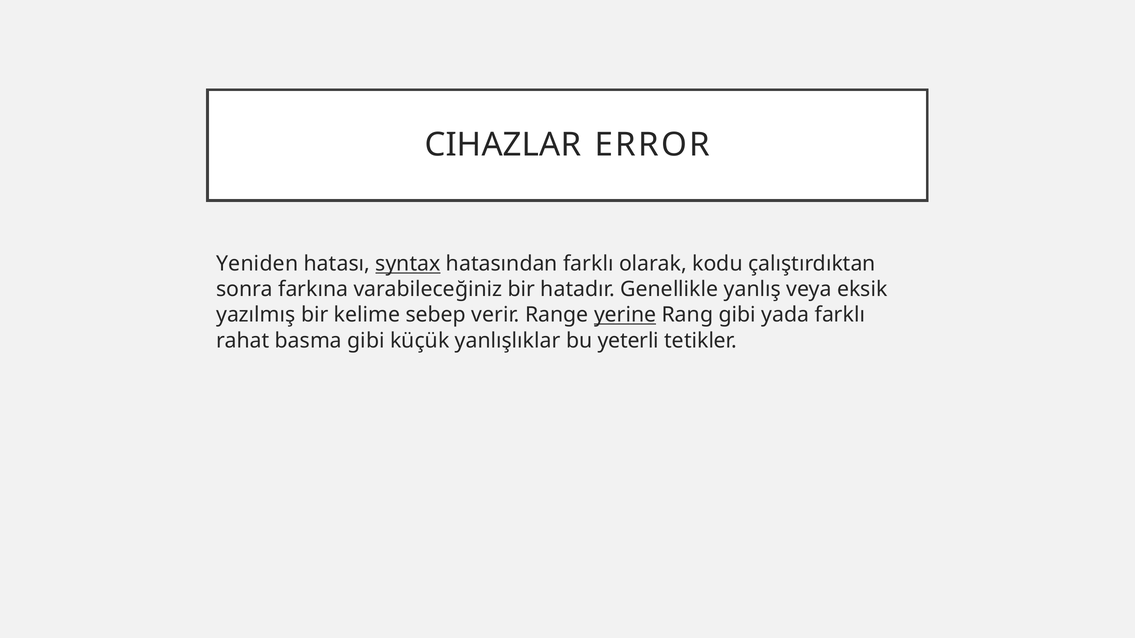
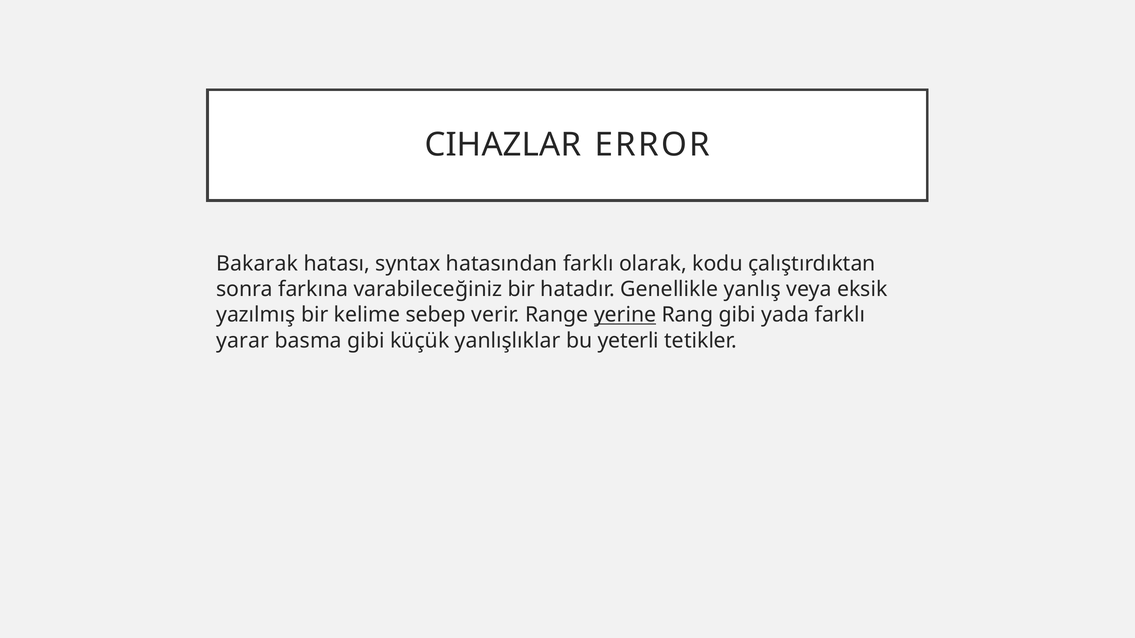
Yeniden: Yeniden -> Bakarak (257, 264)
syntax underline: present -> none (408, 264)
rahat: rahat -> yarar (243, 341)
